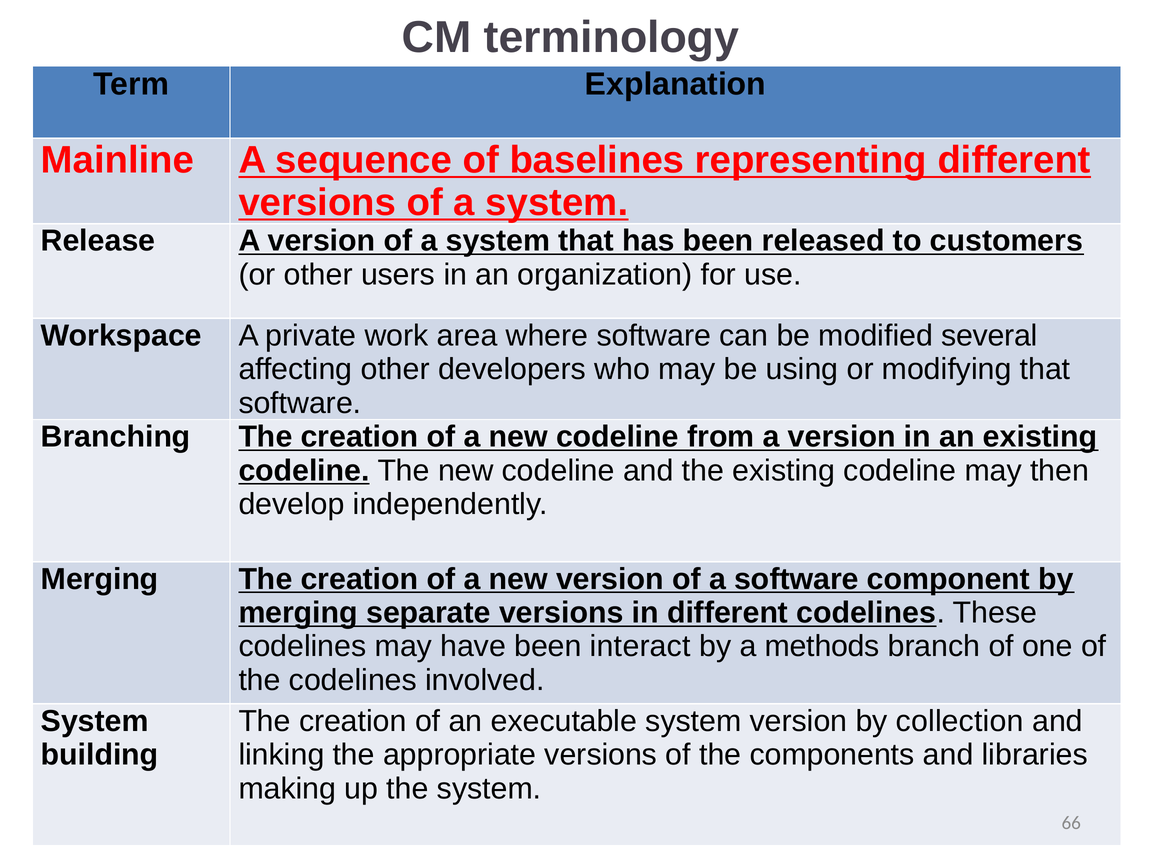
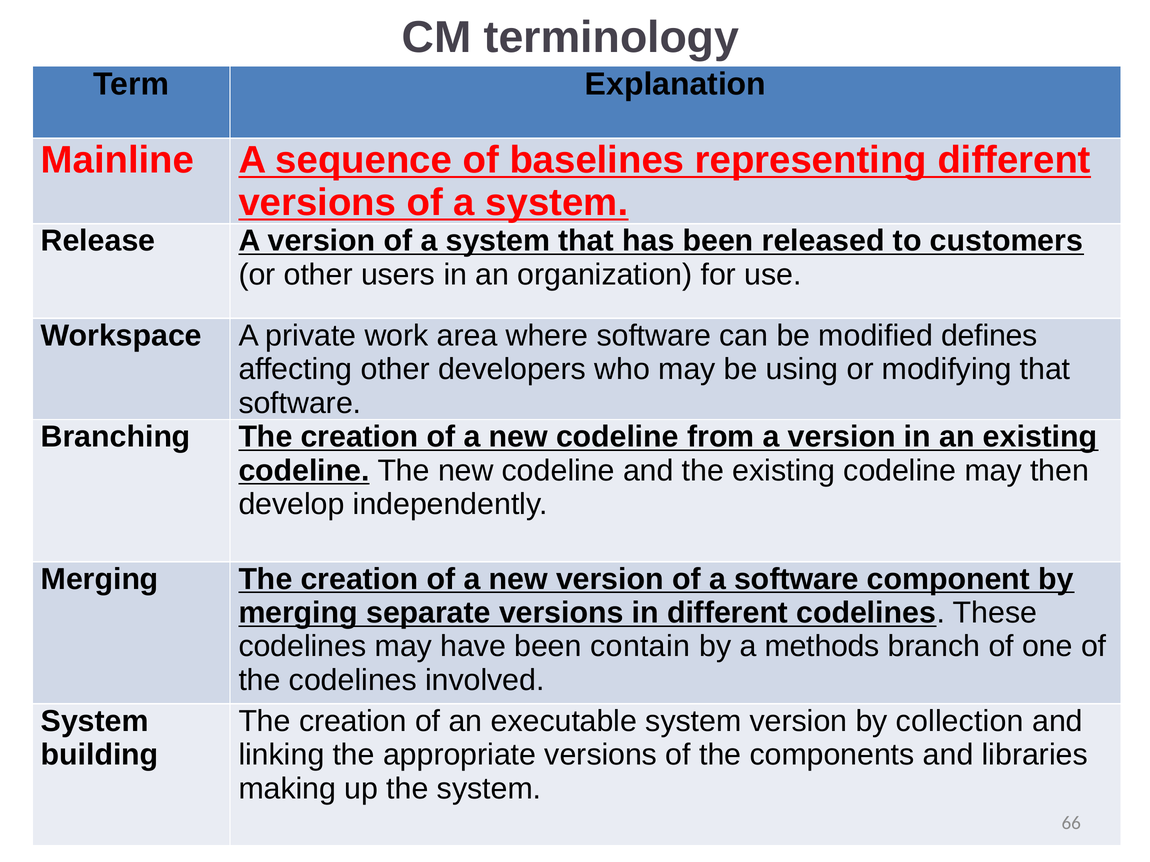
several: several -> defines (989, 336)
interact: interact -> contain (640, 647)
